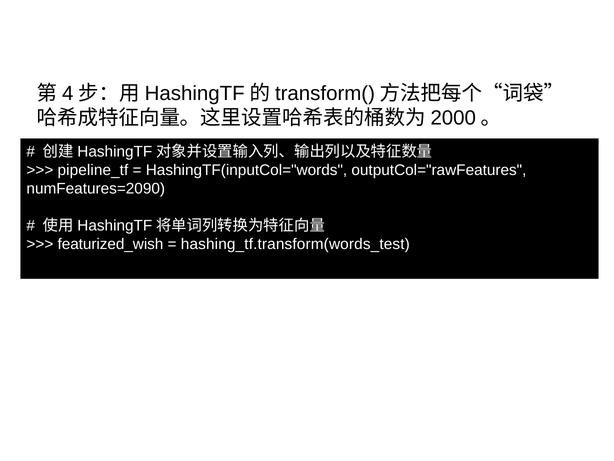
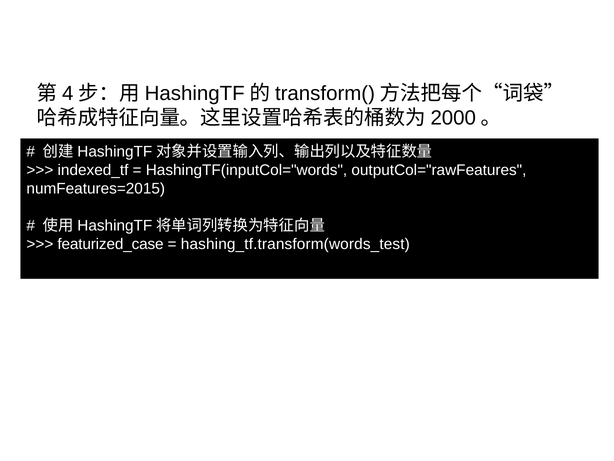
pipeline_tf: pipeline_tf -> indexed_tf (93, 170)
numFeatures=2090: numFeatures=2090 -> numFeatures=2015 (96, 188)
featurized_wish: featurized_wish -> featurized_case (111, 244)
